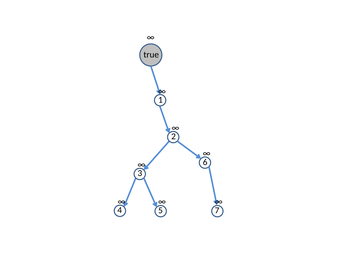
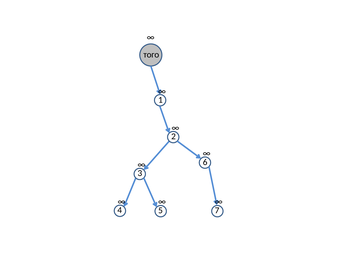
true: true -> того (151, 55)
